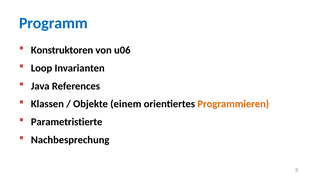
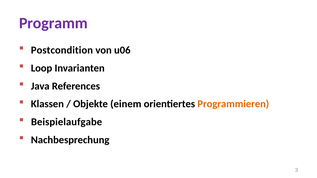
Programm colour: blue -> purple (53, 23)
Konstruktoren: Konstruktoren -> Postcondition (62, 50)
Parametristierte: Parametristierte -> Beispielaufgabe (67, 122)
